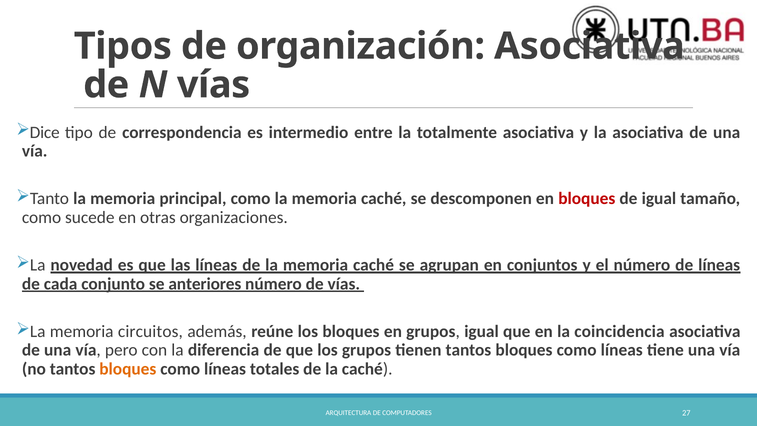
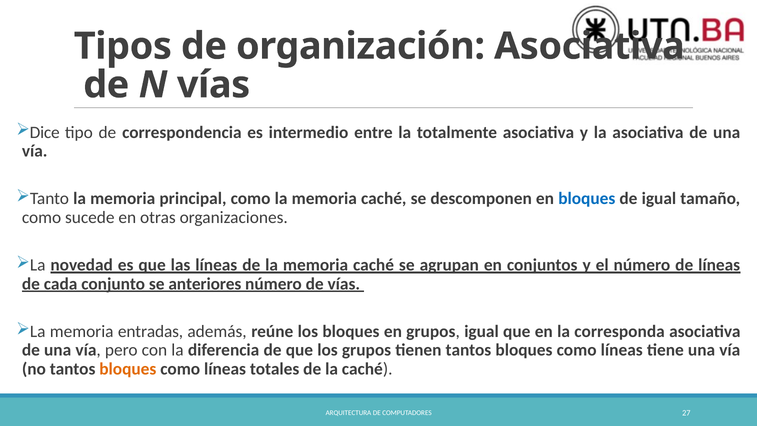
bloques colour: red -> blue (587, 199)
circuitos: circuitos -> entradas (151, 331)
coincidencia: coincidencia -> corresponda (620, 331)
